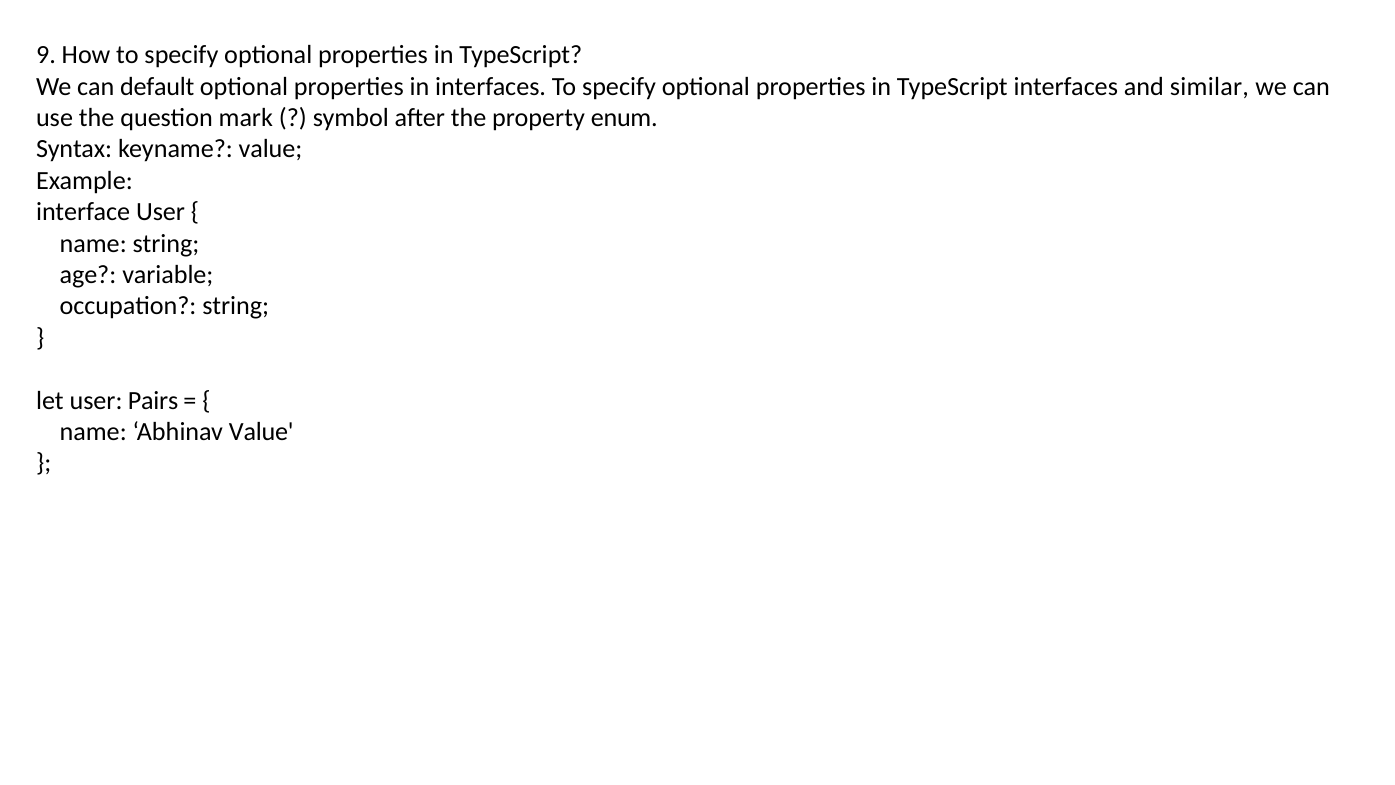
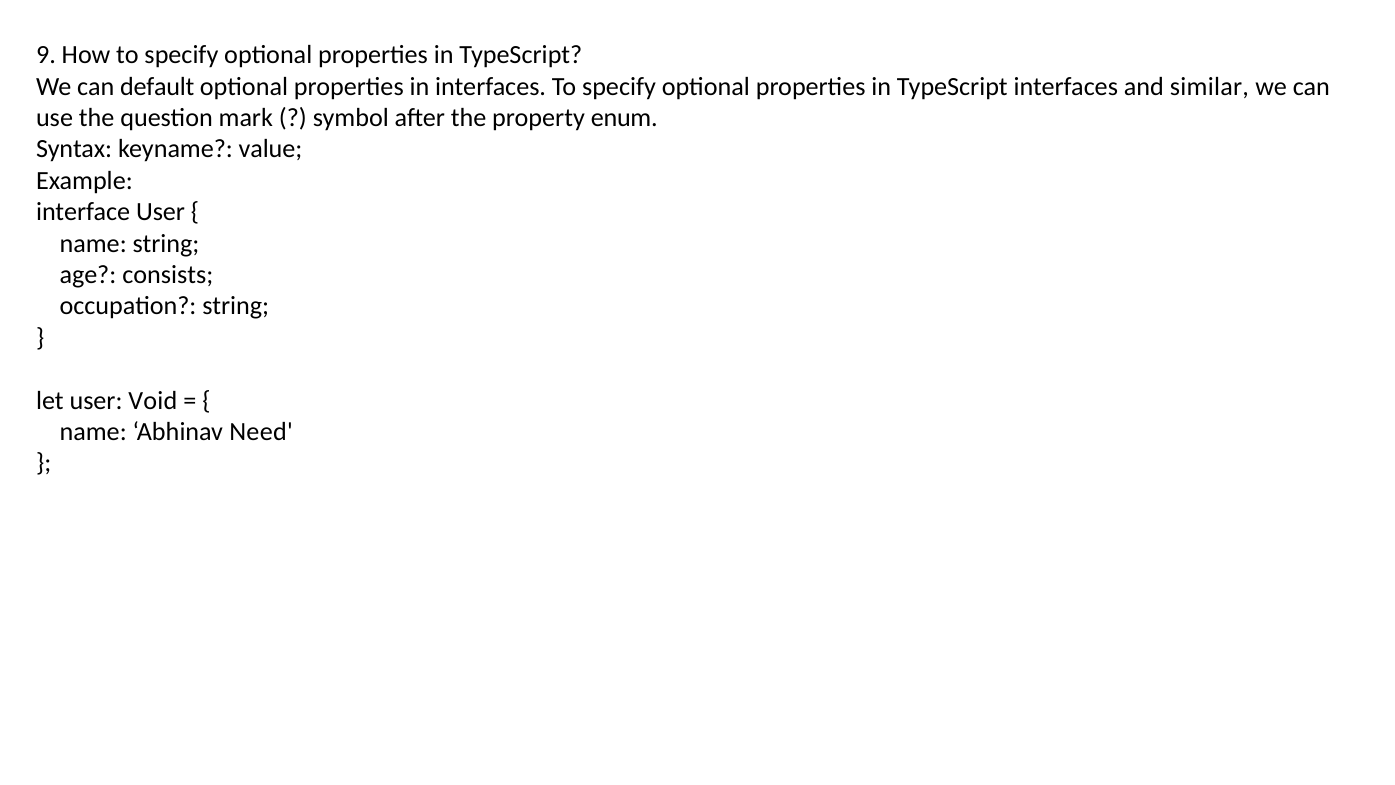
variable: variable -> consists (168, 275)
Pairs: Pairs -> Void (153, 400)
Abhinav Value: Value -> Need (261, 432)
